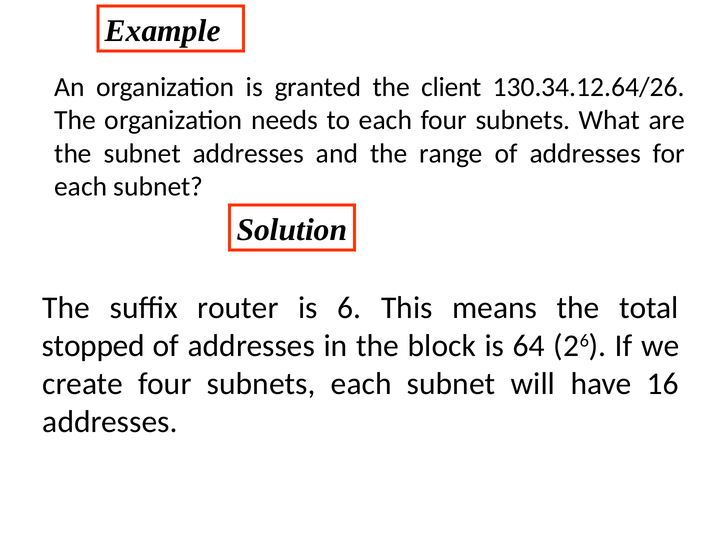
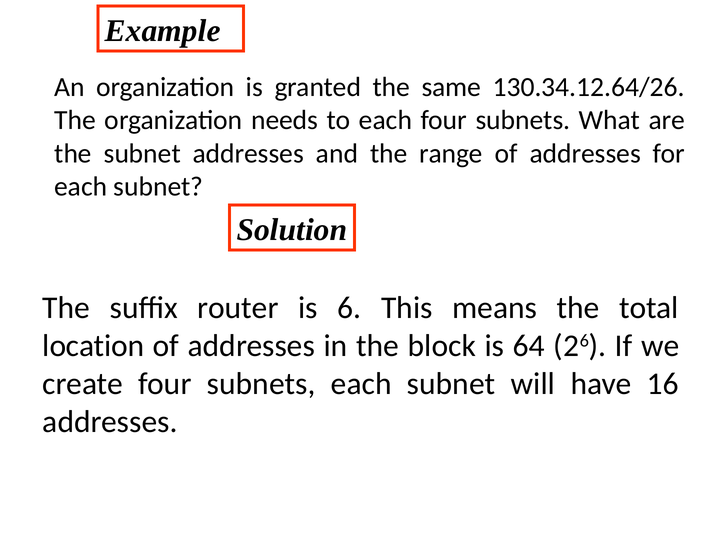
client: client -> same (451, 87)
stopped: stopped -> location (93, 346)
